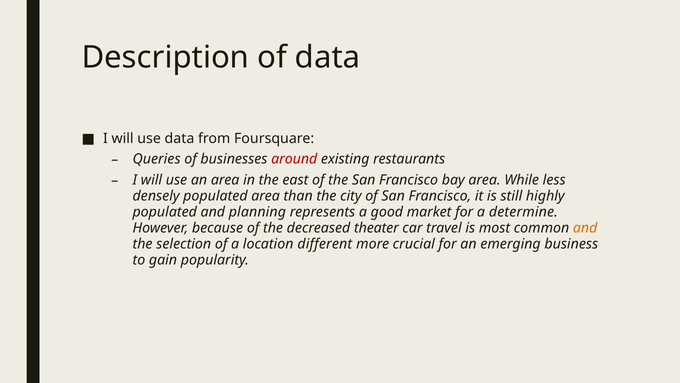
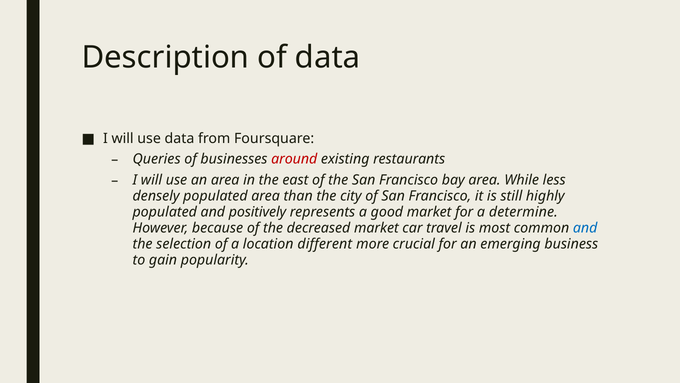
planning: planning -> positively (258, 212)
decreased theater: theater -> market (376, 228)
and colour: orange -> blue (585, 228)
